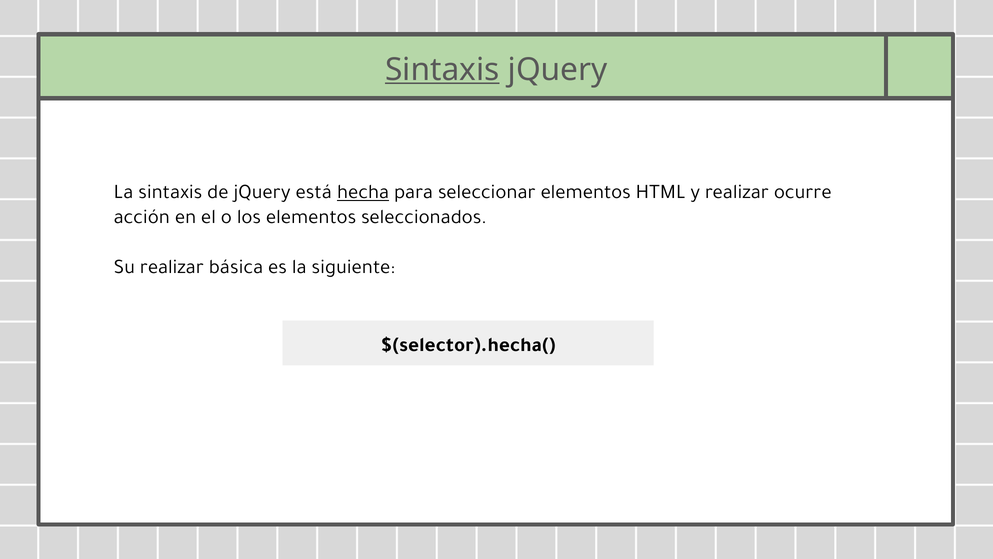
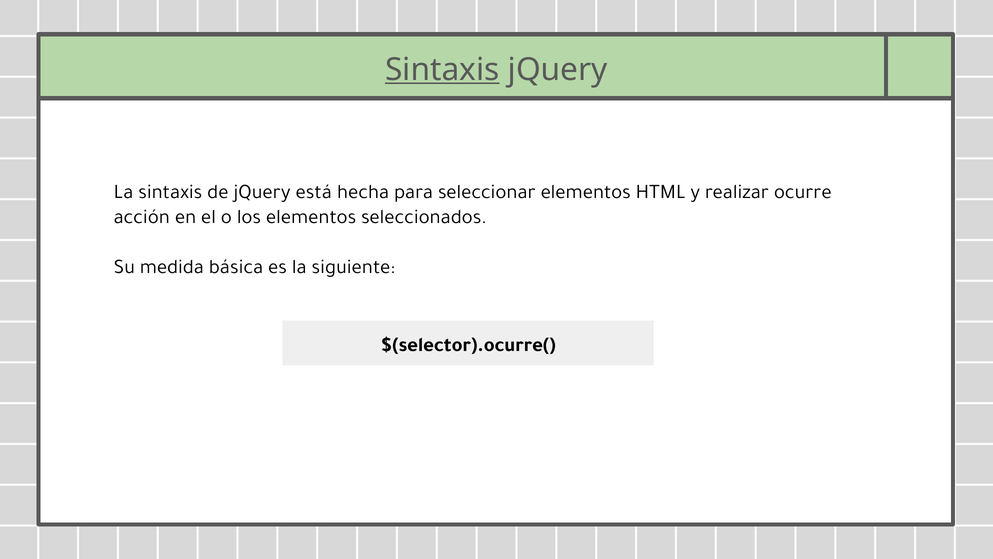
hecha underline: present -> none (363, 192)
Su realizar: realizar -> medida (172, 266)
$(selector).hecha(: $(selector).hecha( -> $(selector).ocurre( (468, 344)
